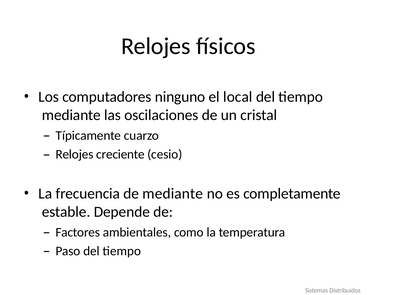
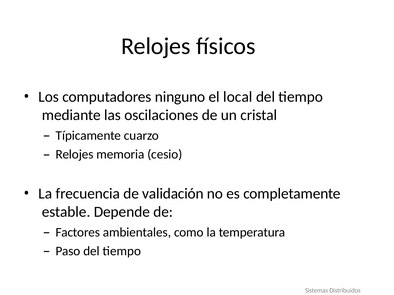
creciente: creciente -> memoria (120, 155)
de mediante: mediante -> validación (173, 194)
